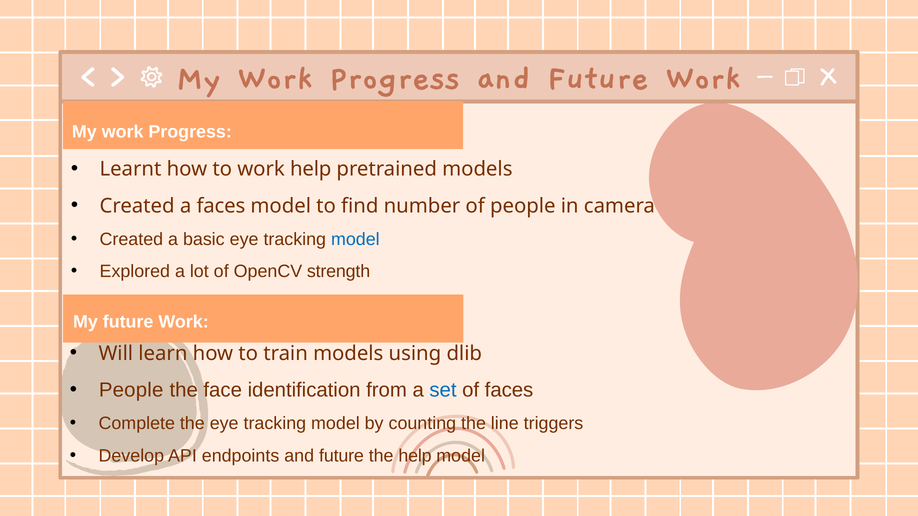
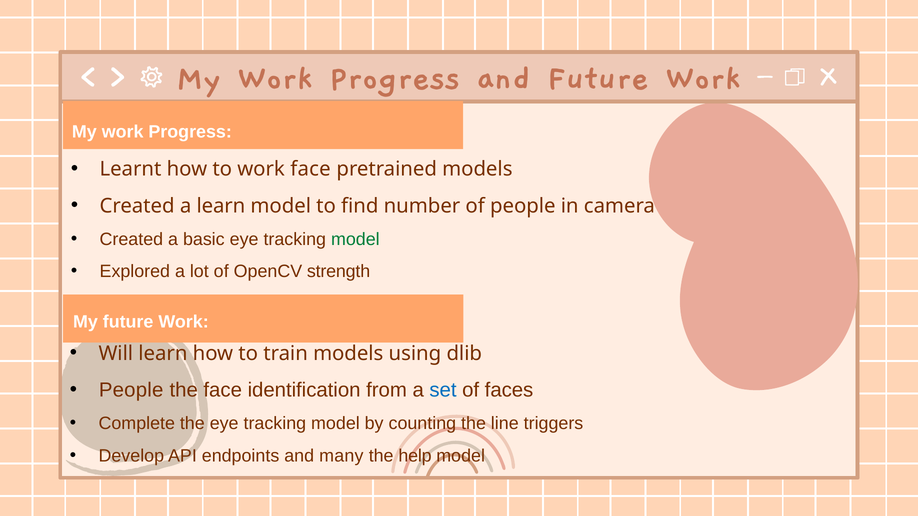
work help: help -> face (311, 169)
a faces: faces -> learn (221, 206)
model colour: blue -> green (355, 239)
endpoints and future: future -> many (341, 456)
